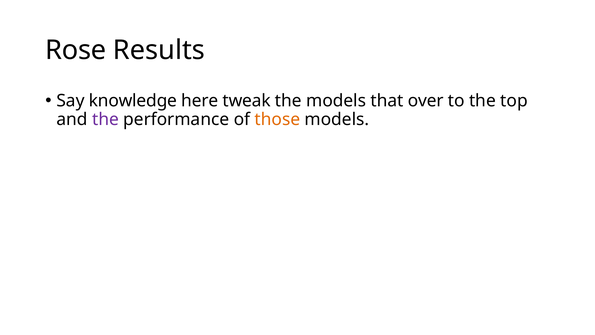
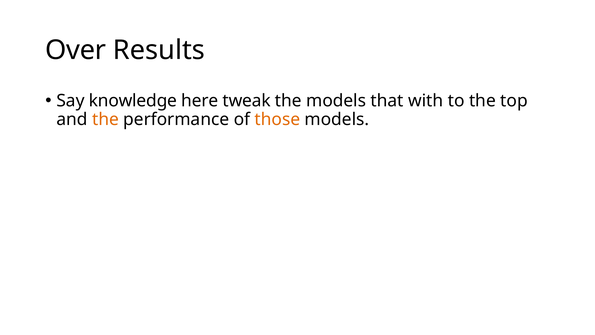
Rose: Rose -> Over (76, 50)
over: over -> with (426, 101)
the colour: purple -> orange (105, 119)
